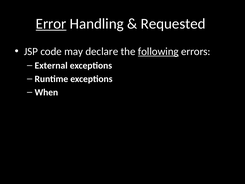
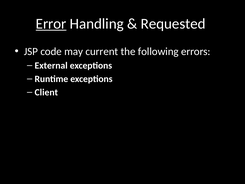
declare: declare -> current (102, 51)
following underline: present -> none (158, 51)
When: When -> Client (46, 92)
